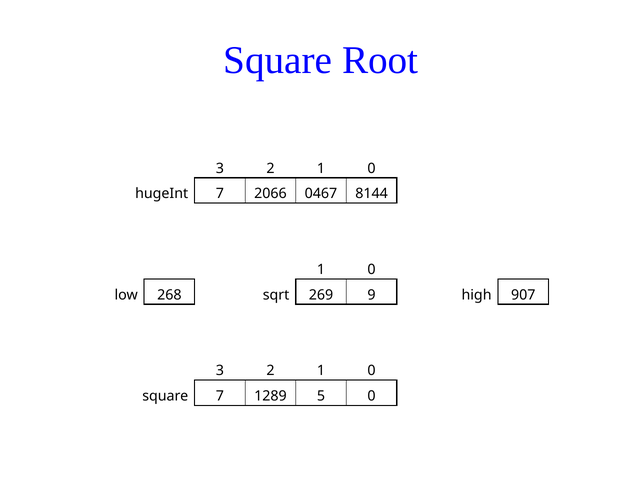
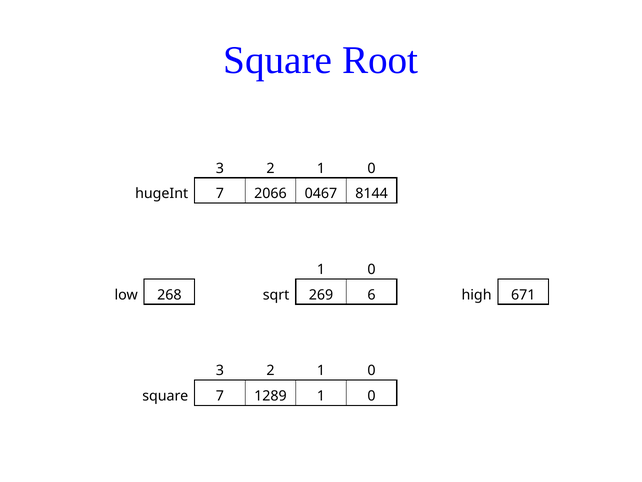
9: 9 -> 6 (372, 295)
907: 907 -> 671 (523, 295)
1289 5: 5 -> 1 (321, 396)
